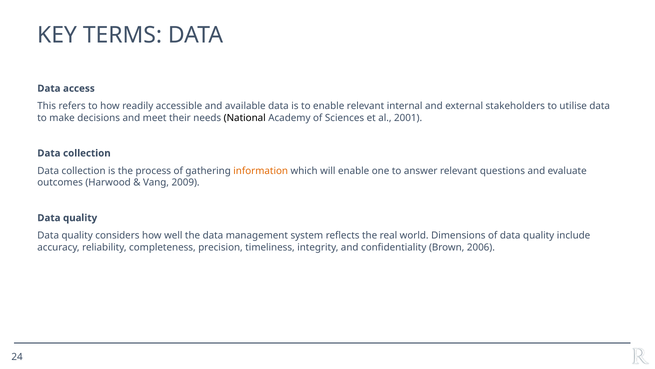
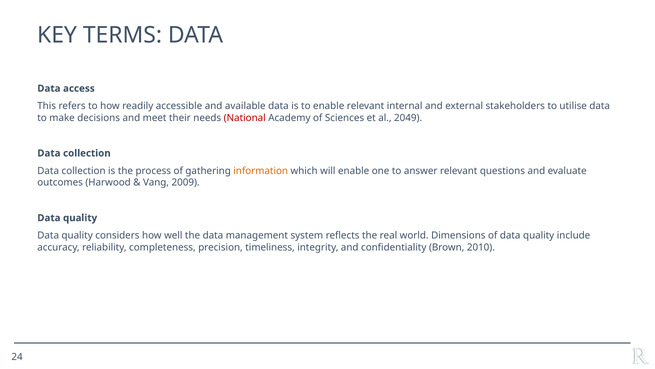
National colour: black -> red (245, 118)
2001: 2001 -> 2049 (408, 118)
2006: 2006 -> 2010 (481, 247)
